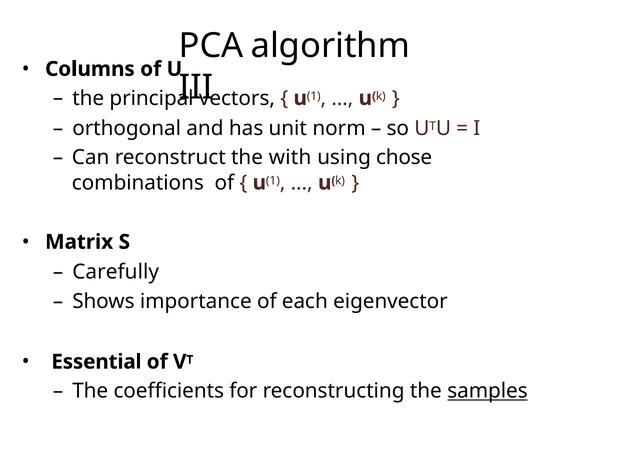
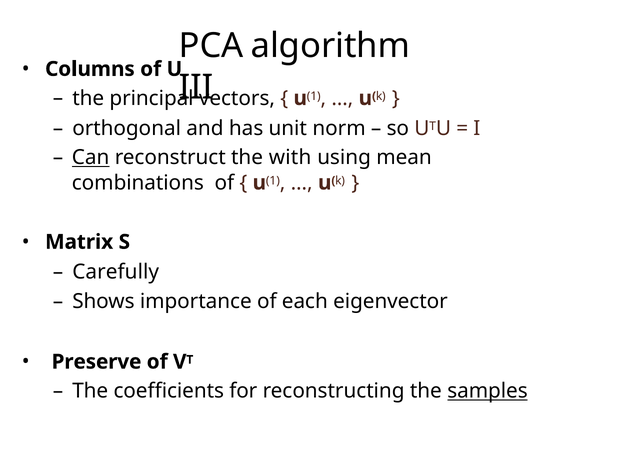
Can underline: none -> present (91, 158)
chose: chose -> mean (404, 158)
Essential: Essential -> Preserve (96, 362)
